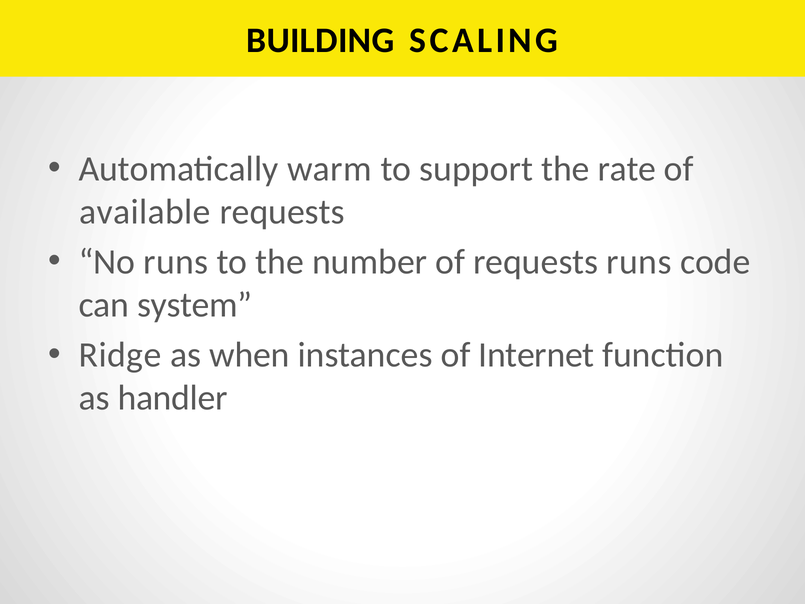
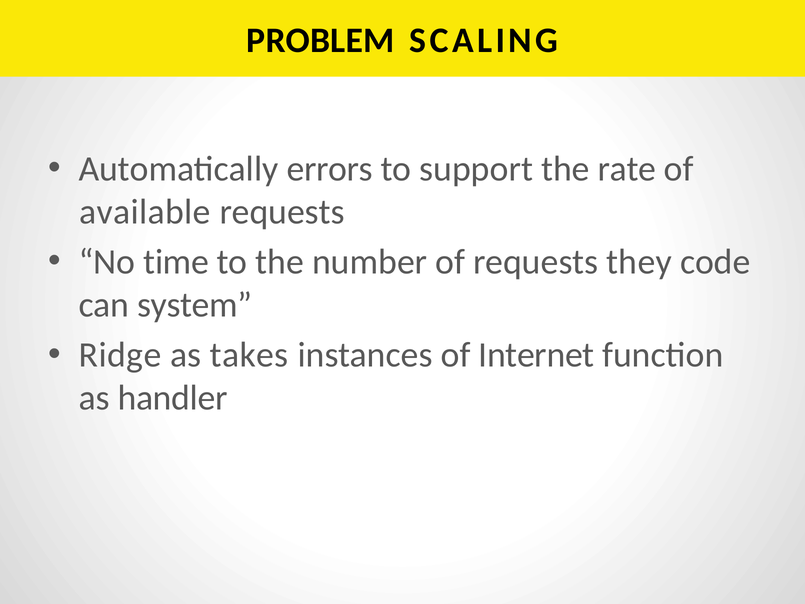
BUILDING: BUILDING -> PROBLEM (320, 40)
warm: warm -> errors (330, 169)
No runs: runs -> time (176, 262)
requests runs: runs -> they (639, 262)
when: when -> takes (249, 355)
